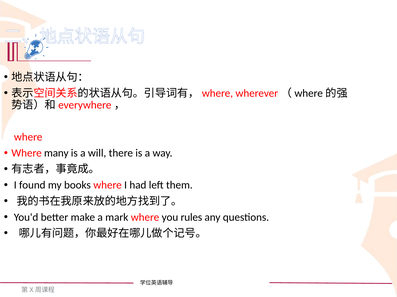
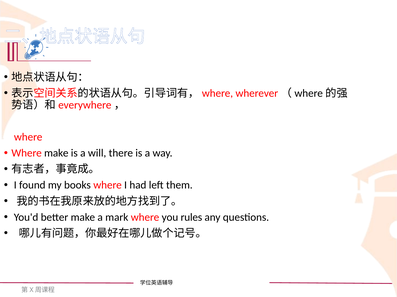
Where many: many -> make (56, 153)
